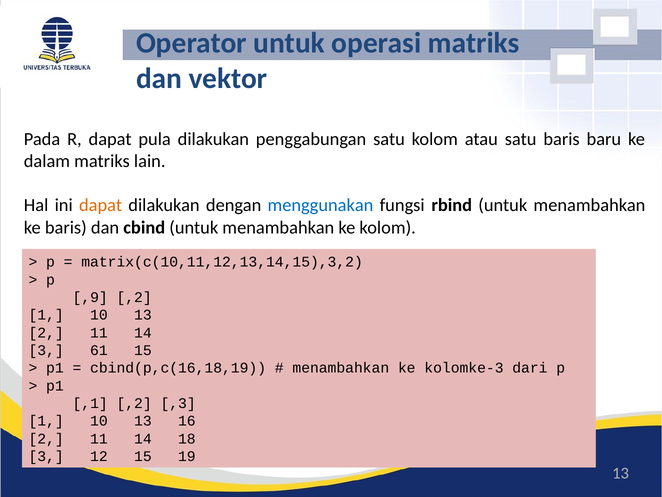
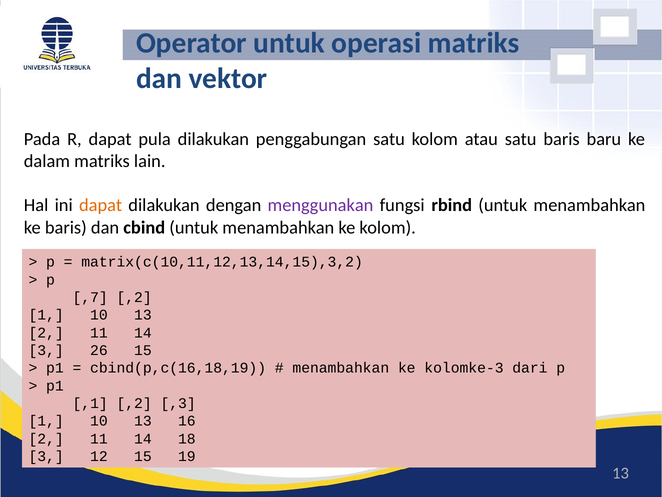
menggunakan colour: blue -> purple (320, 205)
,9: ,9 -> ,7 (90, 297)
61: 61 -> 26 (99, 350)
